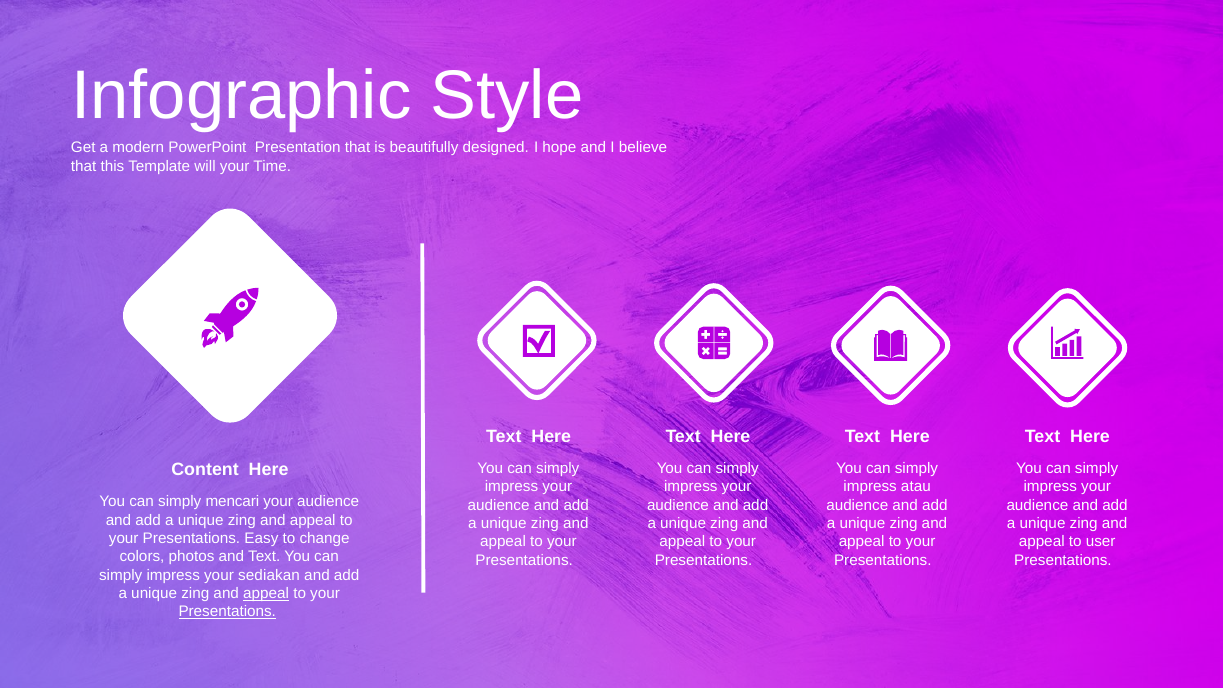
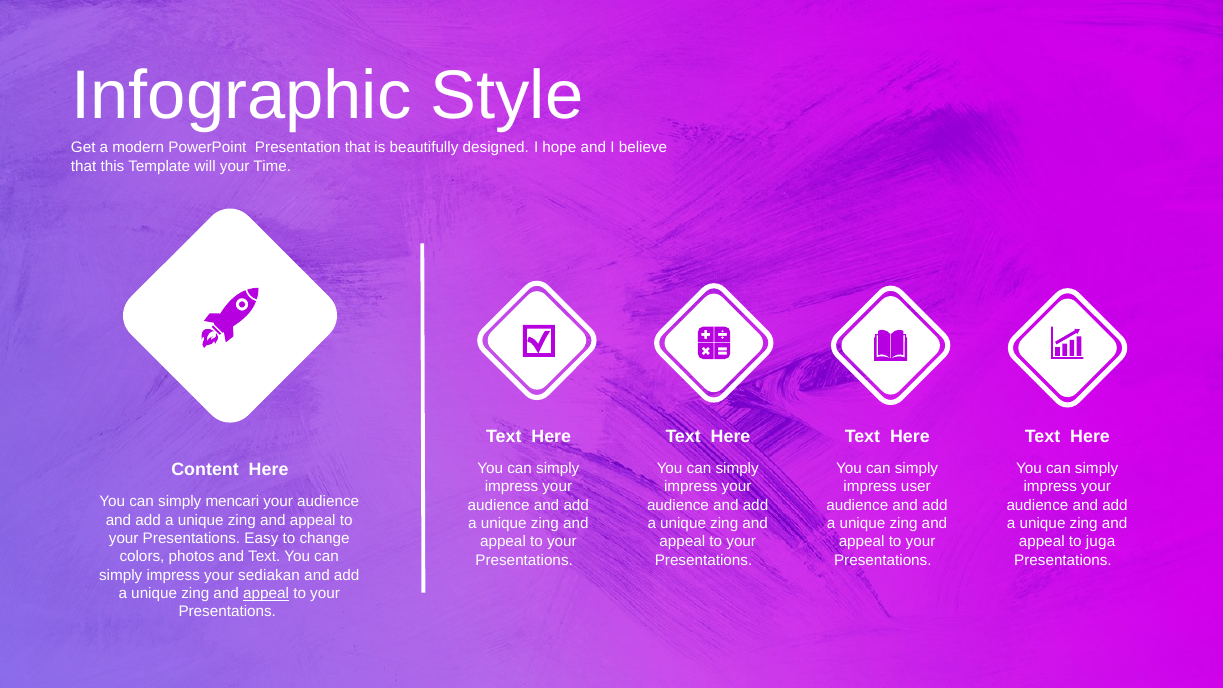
atau: atau -> user (916, 487)
user: user -> juga (1101, 542)
Presentations underline: present -> none (227, 612)
